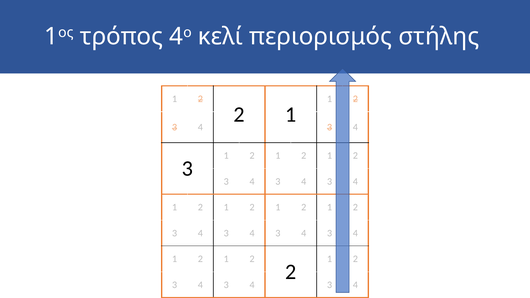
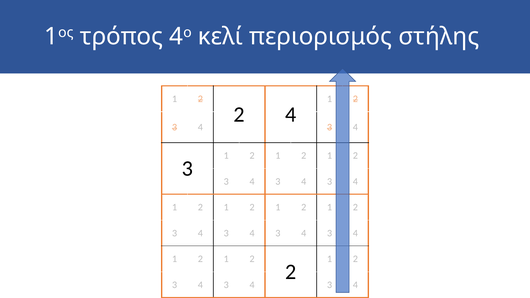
1: 1 -> 4 (291, 115)
